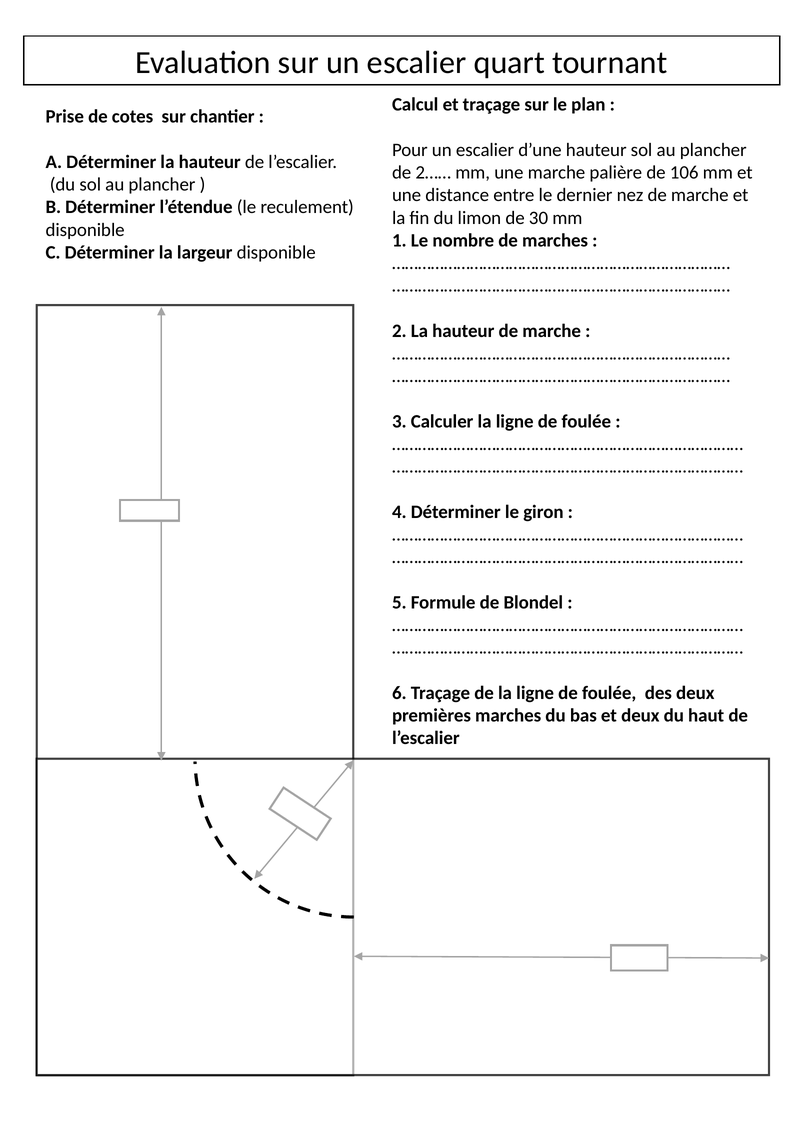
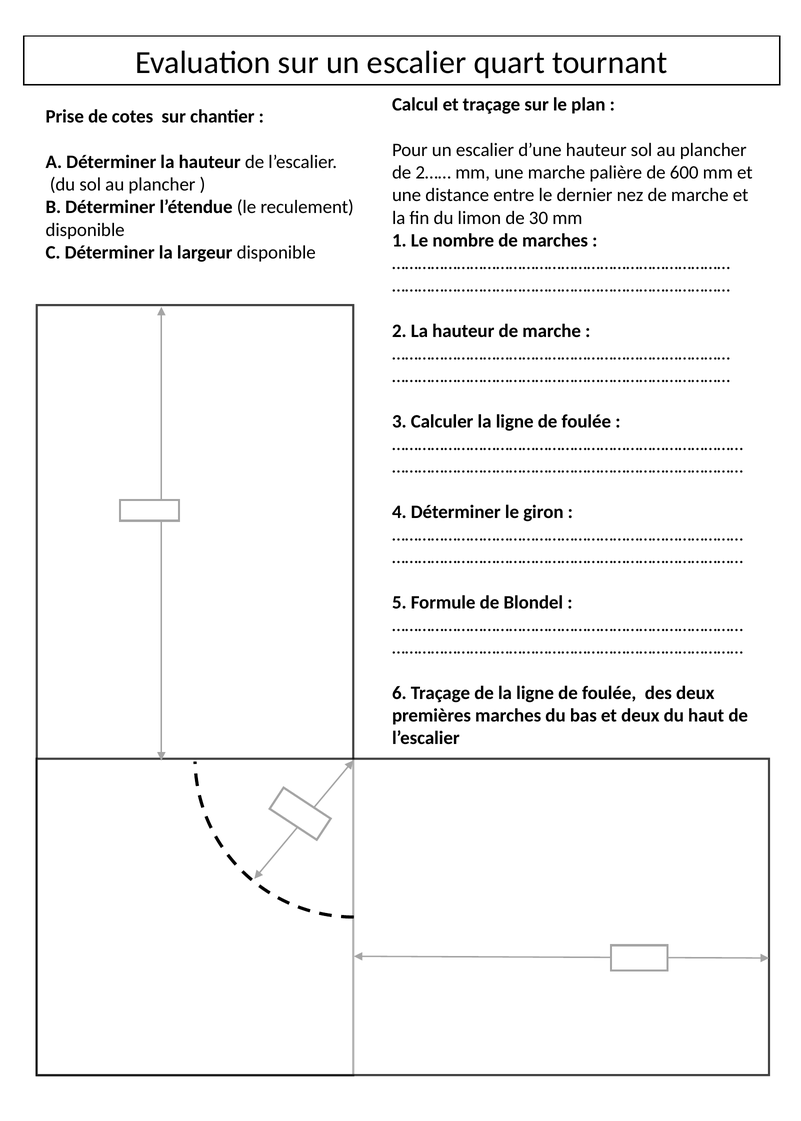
106: 106 -> 600 (684, 173)
